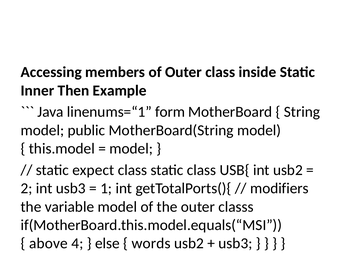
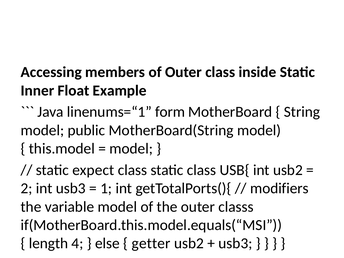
Then: Then -> Float (74, 91)
above: above -> length (48, 243)
words: words -> getter (151, 243)
